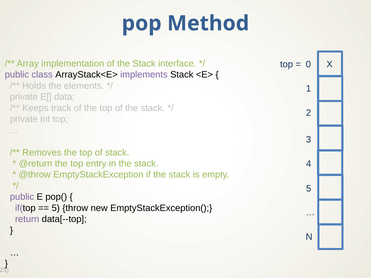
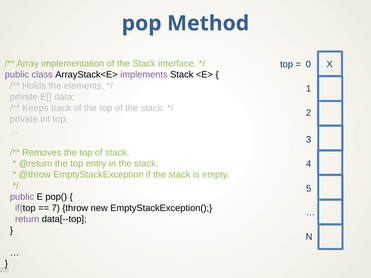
5: 5 -> 7 (56, 208)
